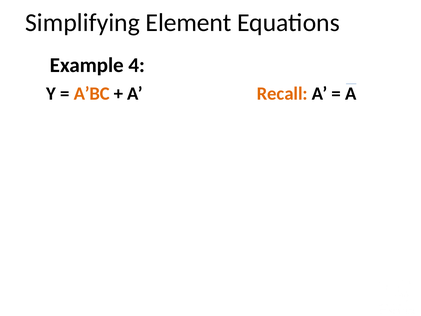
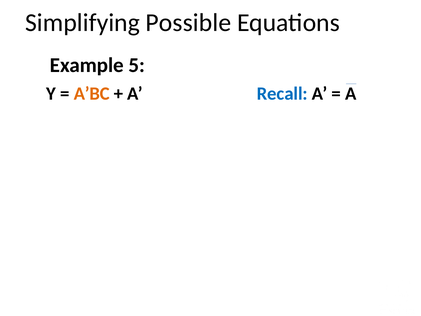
Element: Element -> Possible (188, 23)
4: 4 -> 5 (137, 65)
Recall colour: orange -> blue (282, 94)
